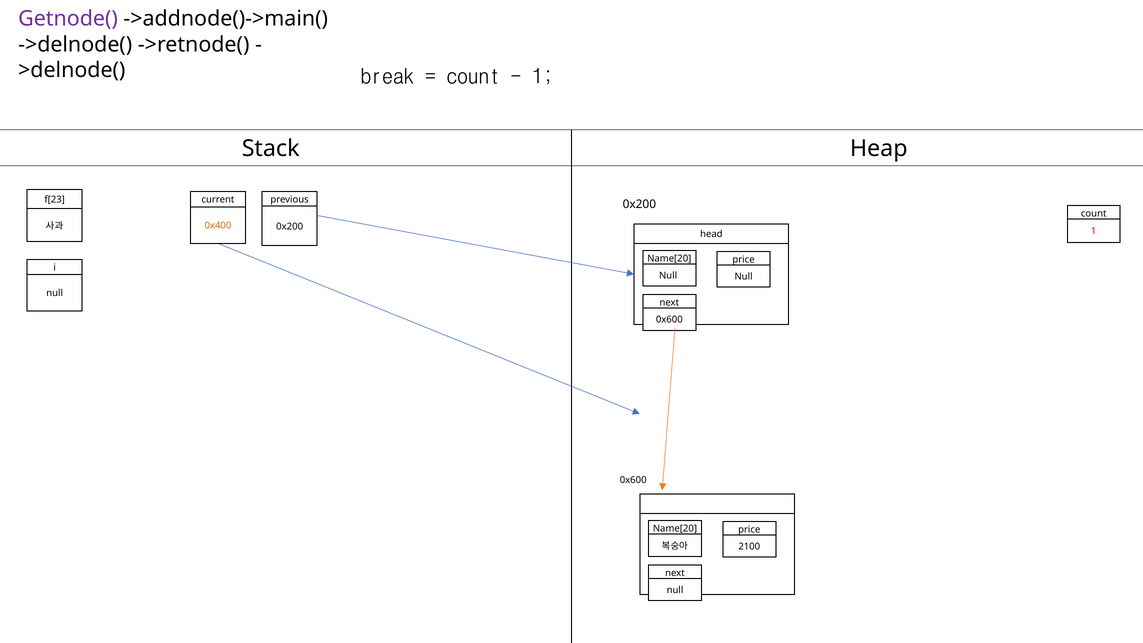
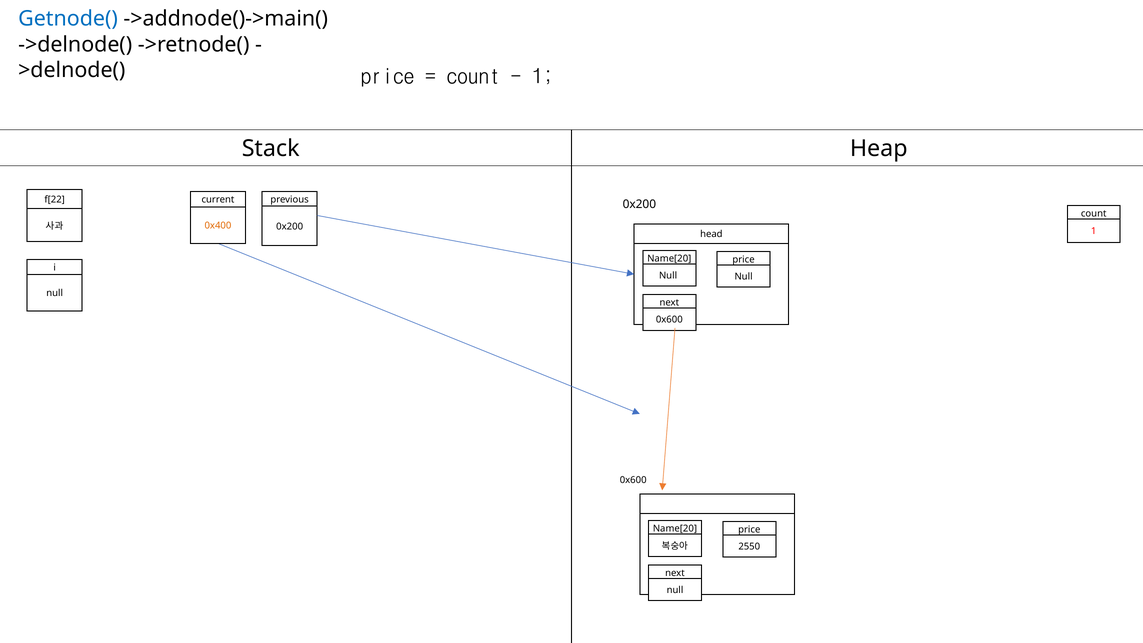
Getnode( colour: purple -> blue (68, 19)
break: break -> price (388, 77)
f[23: f[23 -> f[22 (55, 200)
2100: 2100 -> 2550 (749, 547)
